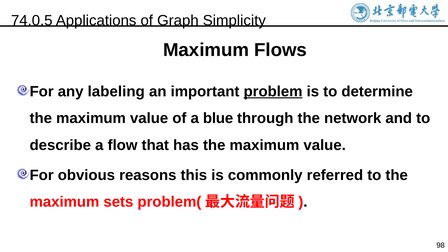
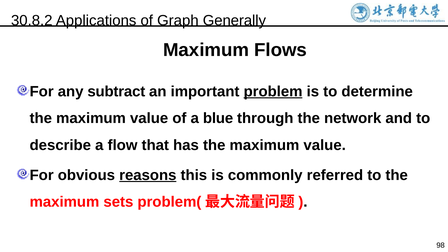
74.0.5: 74.0.5 -> 30.8.2 (32, 21)
Simplicity: Simplicity -> Generally (234, 21)
labeling: labeling -> subtract (116, 91)
reasons underline: none -> present (148, 175)
